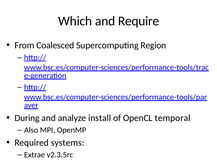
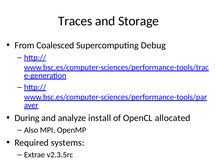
Which: Which -> Traces (75, 21)
Require: Require -> Storage (139, 21)
Region: Region -> Debug (153, 45)
temporal: temporal -> allocated (173, 118)
